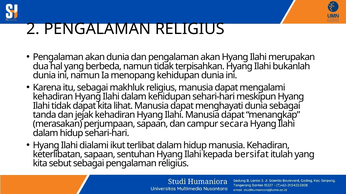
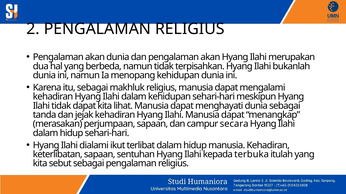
bersifat: bersifat -> terbuka (252, 155)
